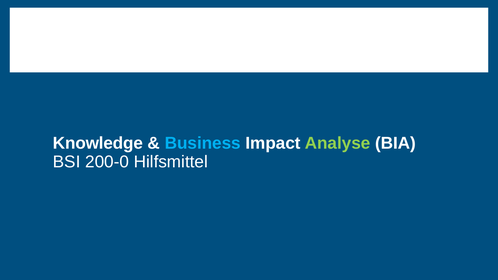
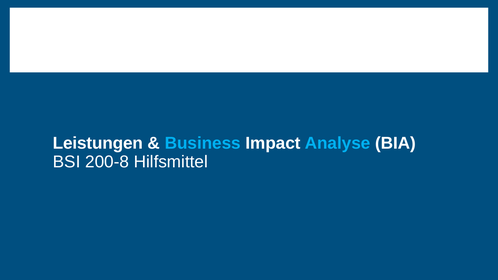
Knowledge: Knowledge -> Leistungen (98, 143)
Analyse colour: light green -> light blue (338, 143)
200-0: 200-0 -> 200-8 (107, 162)
